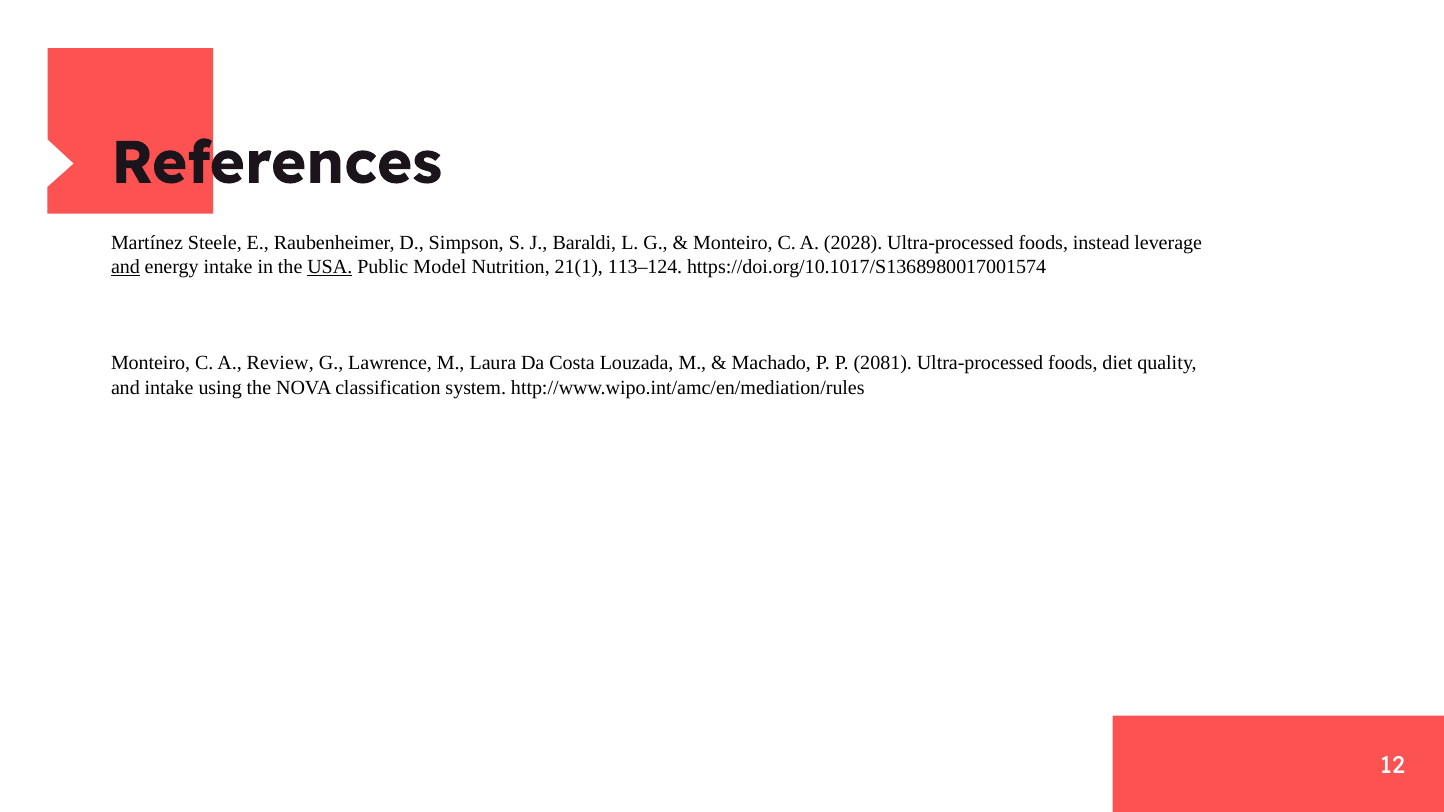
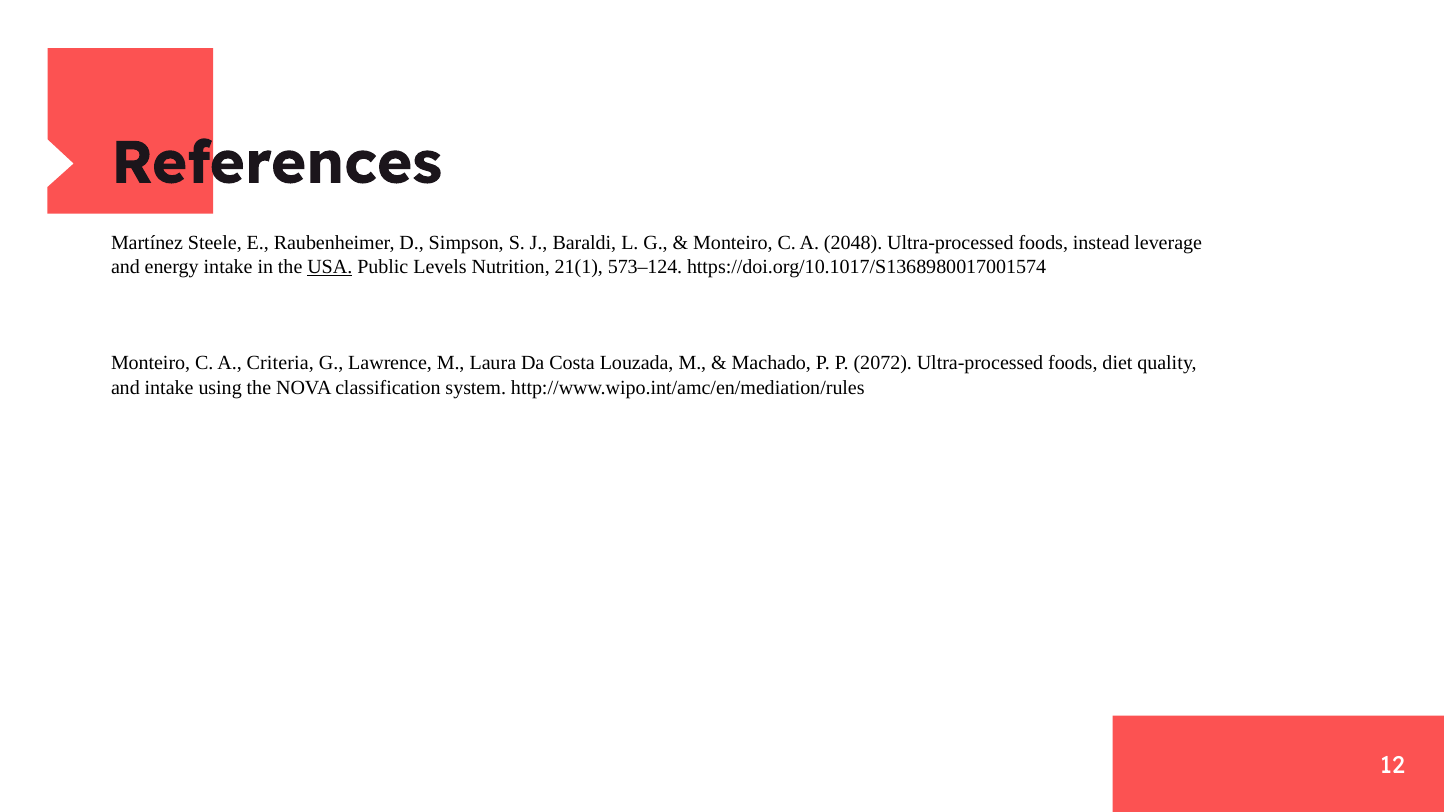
2028: 2028 -> 2048 (853, 243)
and underline: present -> none (125, 267)
Model: Model -> Levels (440, 267)
113–124: 113–124 -> 573–124 (645, 267)
Review: Review -> Criteria (280, 363)
2081: 2081 -> 2072 (883, 363)
